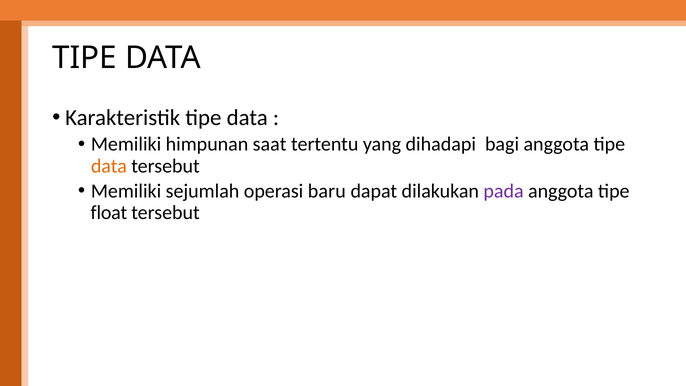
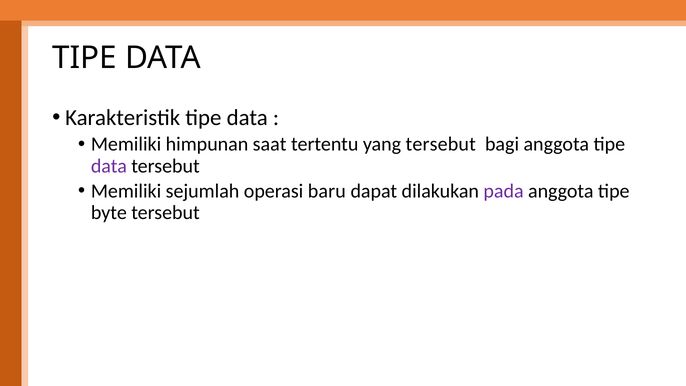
yang dihadapi: dihadapi -> tersebut (441, 144)
data colour: orange -> purple (109, 166)
float: float -> byte (109, 213)
